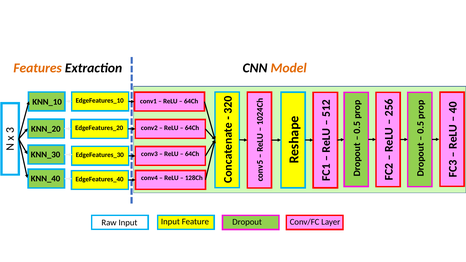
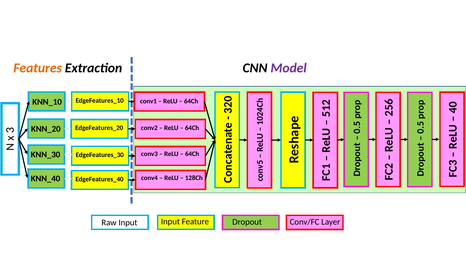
Model colour: orange -> purple (289, 68)
